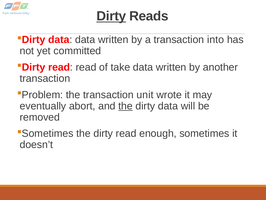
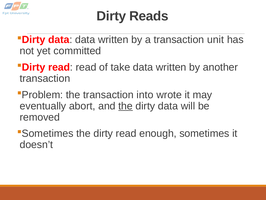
Dirty underline: present -> none (111, 16)
into: into -> unit (216, 40)
unit: unit -> into (145, 95)
